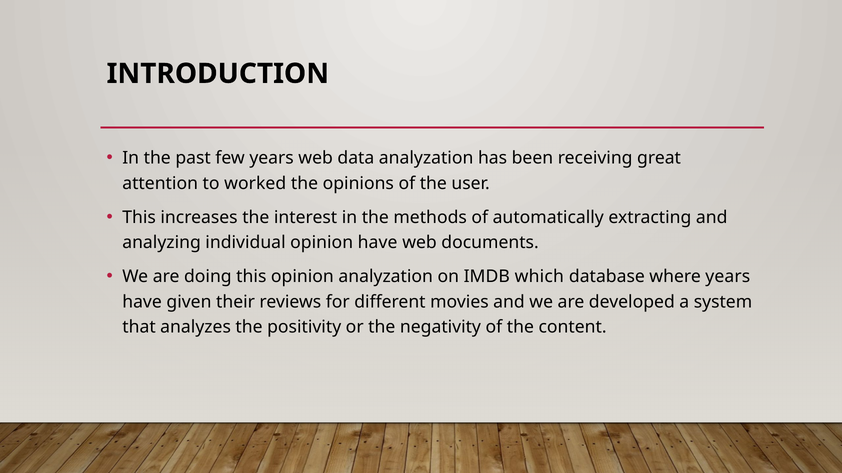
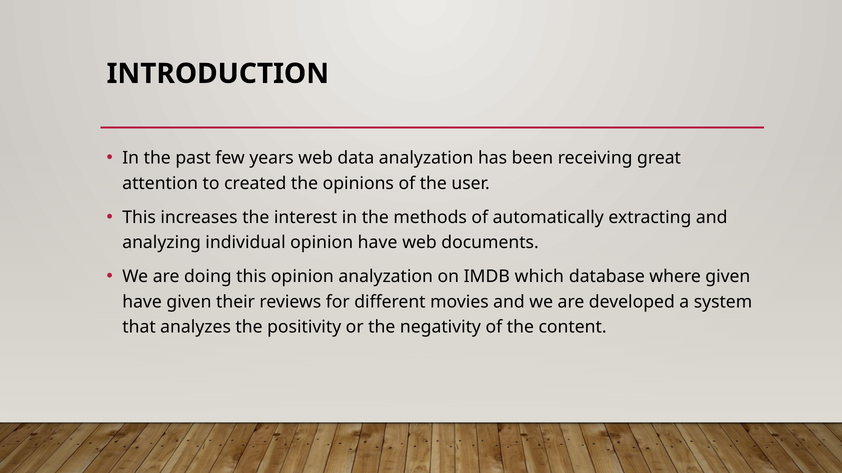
worked: worked -> created (255, 184)
where years: years -> given (728, 277)
